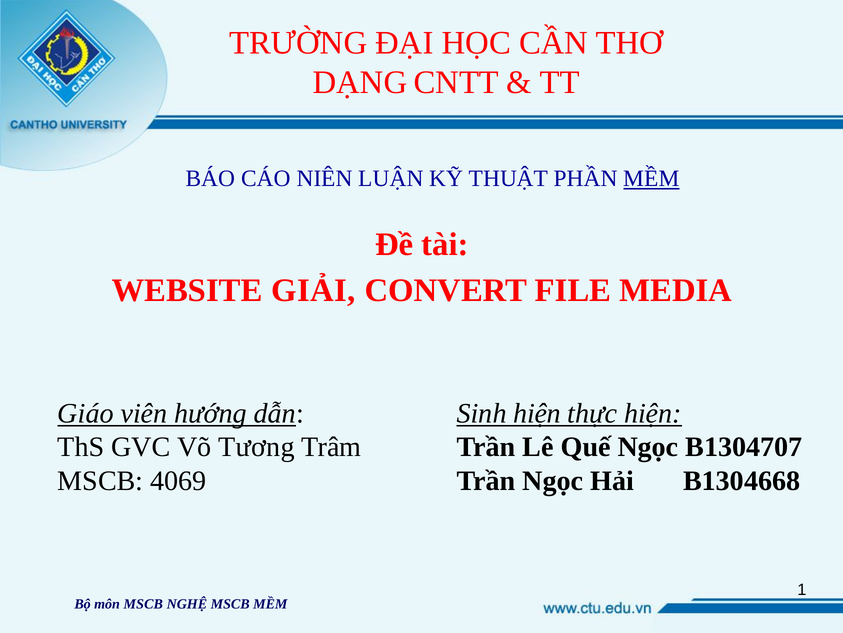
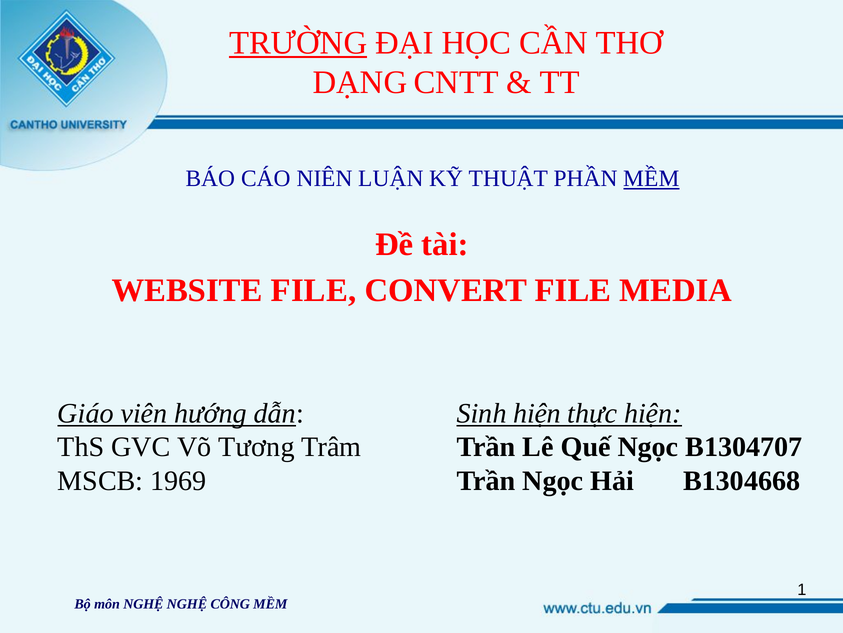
TRƯỜNG underline: none -> present (298, 43)
WEBSITE GIẢI: GIẢI -> FILE (314, 290)
4069: 4069 -> 1969 (178, 480)
môn MSCB: MSCB -> NGHỆ (143, 604)
NGHỆ MSCB: MSCB -> CÔNG (230, 604)
